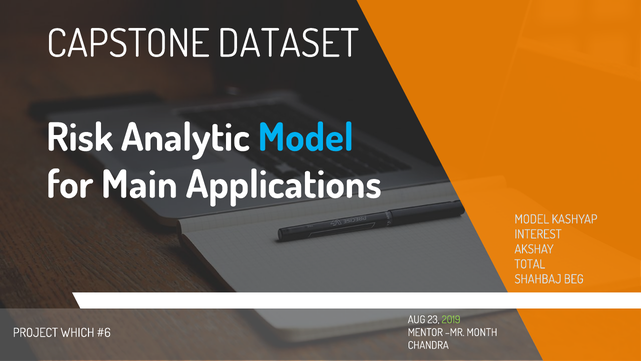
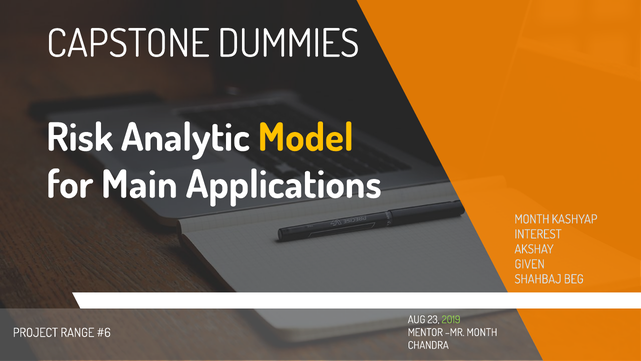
DATASET: DATASET -> DUMMIES (289, 44)
Model colour: light blue -> yellow (306, 138)
MODEL: MODEL -> MONTH (532, 219)
TOTAL: TOTAL -> GIVEN (530, 264)
WHICH: WHICH -> RANGE (77, 332)
